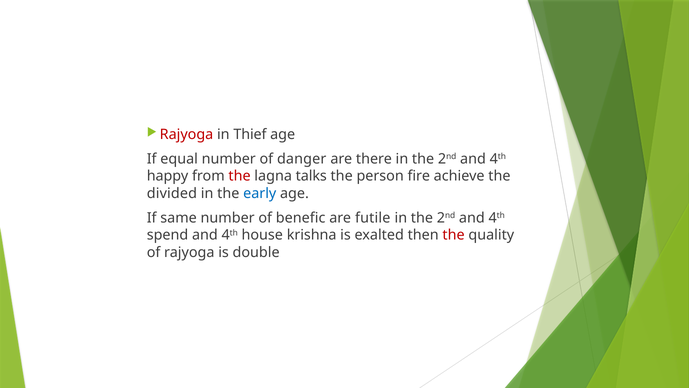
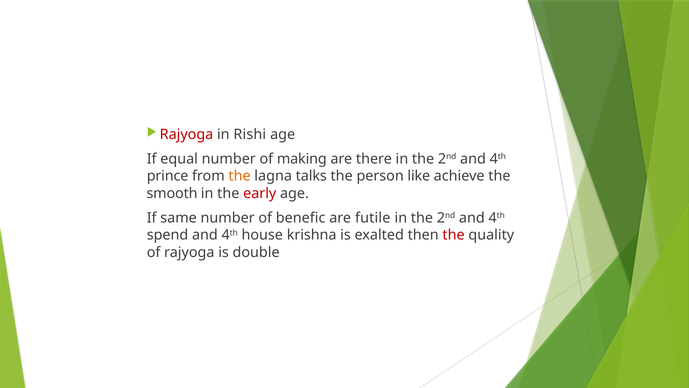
Thief: Thief -> Rishi (250, 134)
danger: danger -> making (302, 159)
happy: happy -> prince (168, 176)
the colour: red -> orange (240, 176)
fire: fire -> like (419, 176)
divided: divided -> smooth (172, 193)
early colour: blue -> red (260, 193)
